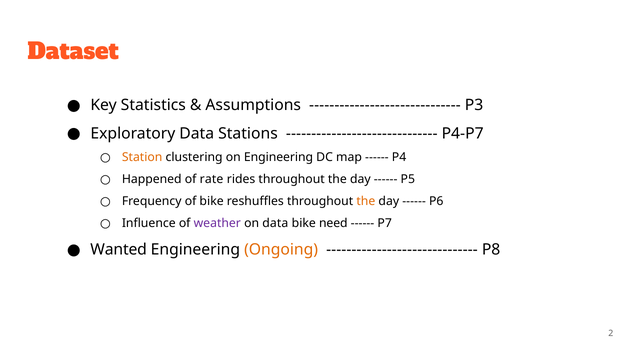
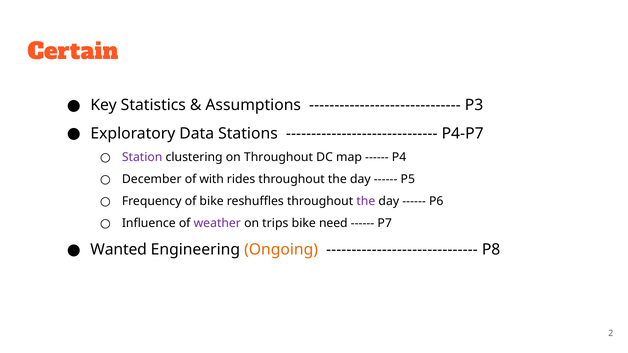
Dataset: Dataset -> Certain (73, 52)
Station colour: orange -> purple (142, 157)
on Engineering: Engineering -> Throughout (278, 157)
Happened: Happened -> December (152, 180)
rate: rate -> with (212, 180)
the colour: orange -> purple (366, 202)
on data: data -> trips (275, 224)
